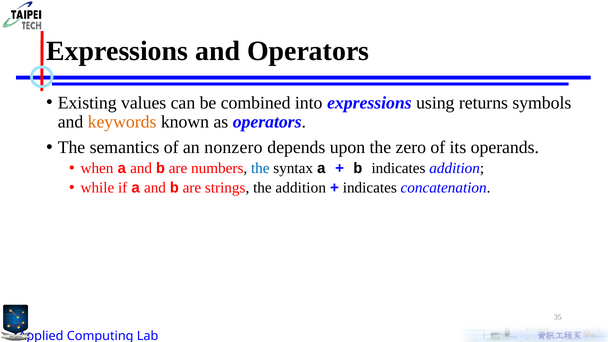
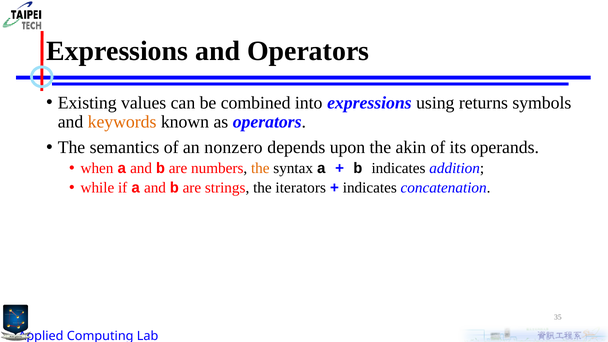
zero: zero -> akin (411, 147)
the colour: blue -> orange (260, 168)
the addition: addition -> iterators (301, 188)
